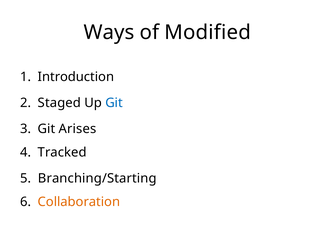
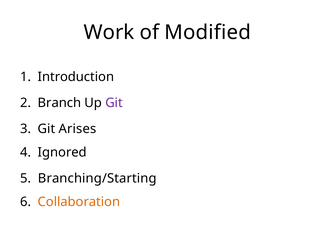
Ways: Ways -> Work (109, 32)
Staged: Staged -> Branch (59, 103)
Git colour: blue -> purple (114, 103)
Tracked: Tracked -> Ignored (62, 152)
